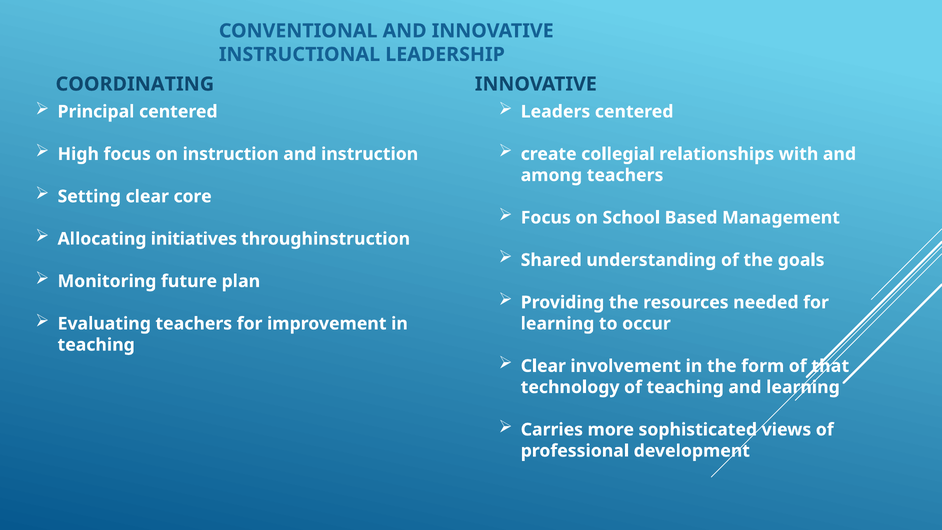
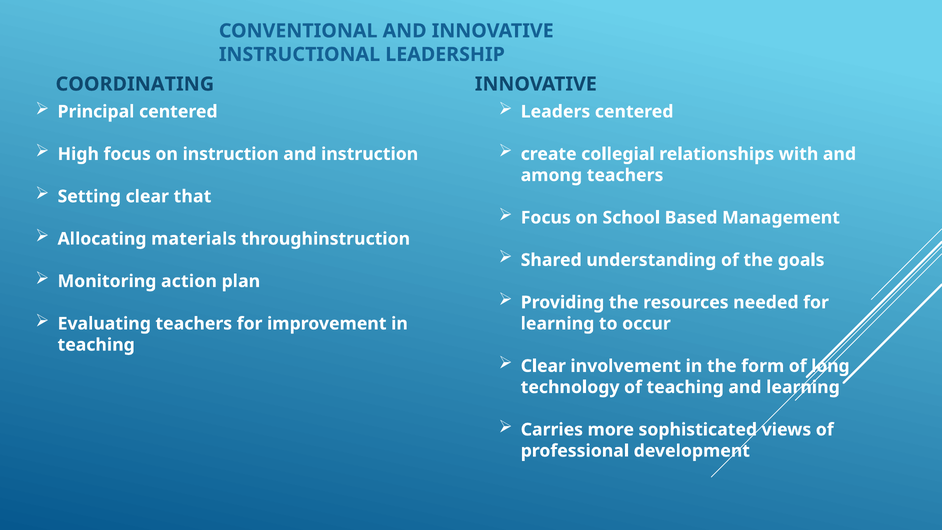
core: core -> that (192, 196)
initiatives: initiatives -> materials (194, 239)
future: future -> action (189, 281)
that: that -> long (830, 366)
